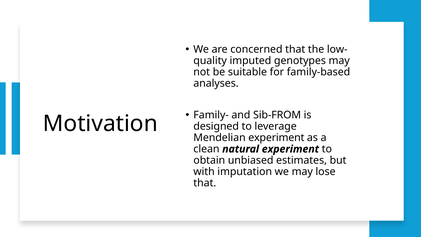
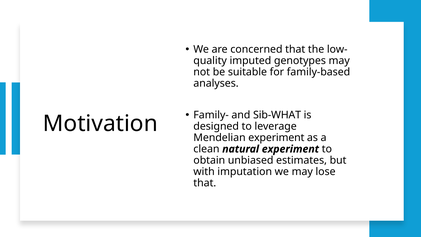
Sib-FROM: Sib-FROM -> Sib-WHAT (277, 115)
